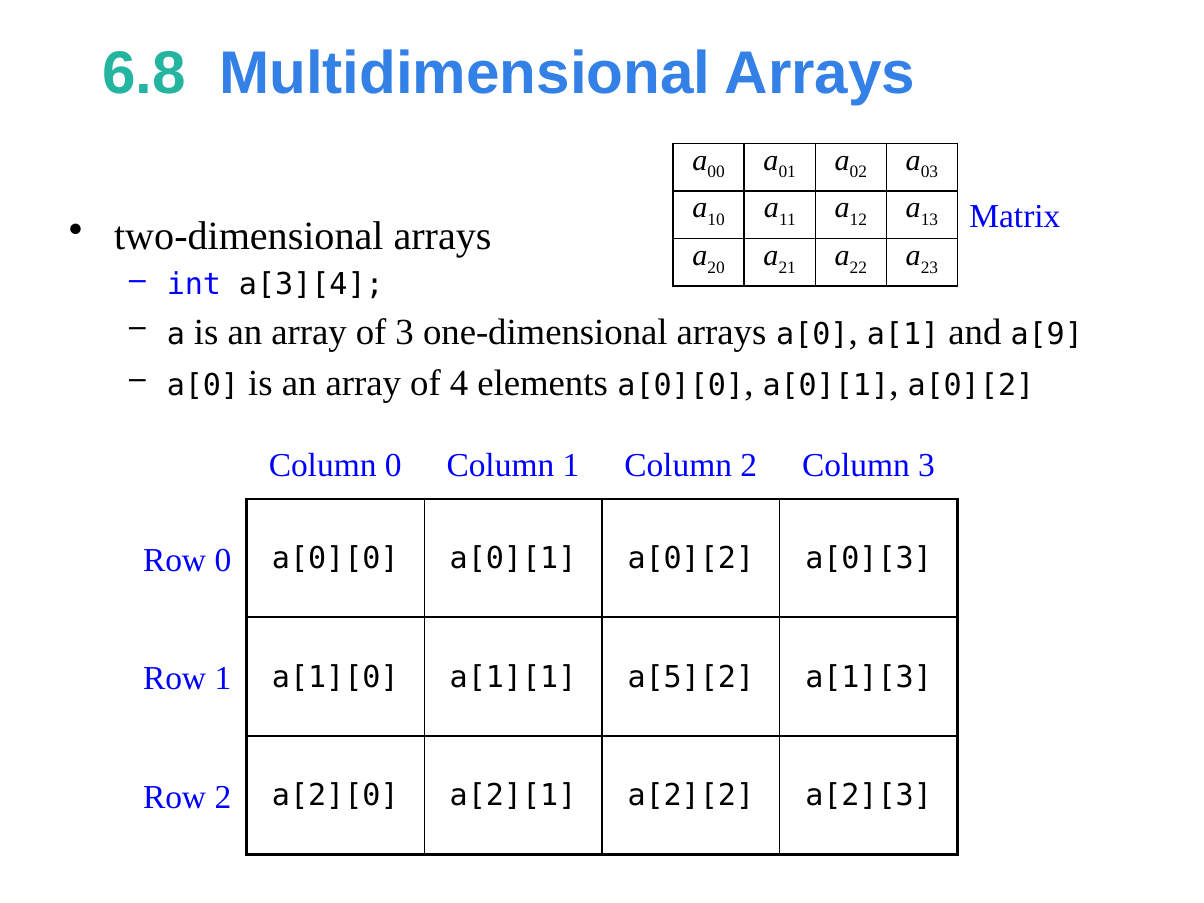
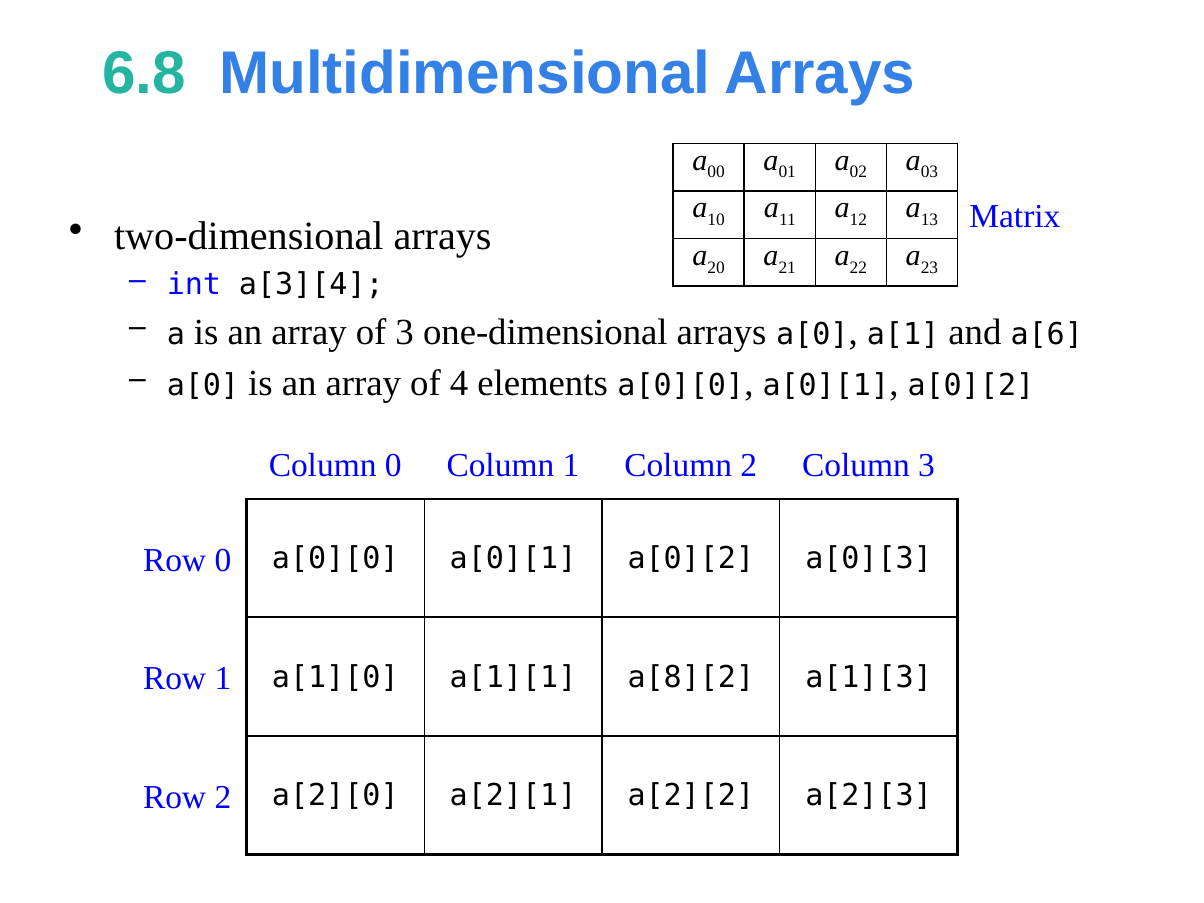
a[9: a[9 -> a[6 (1047, 334)
a[5][2: a[5][2 -> a[8][2 (691, 677)
